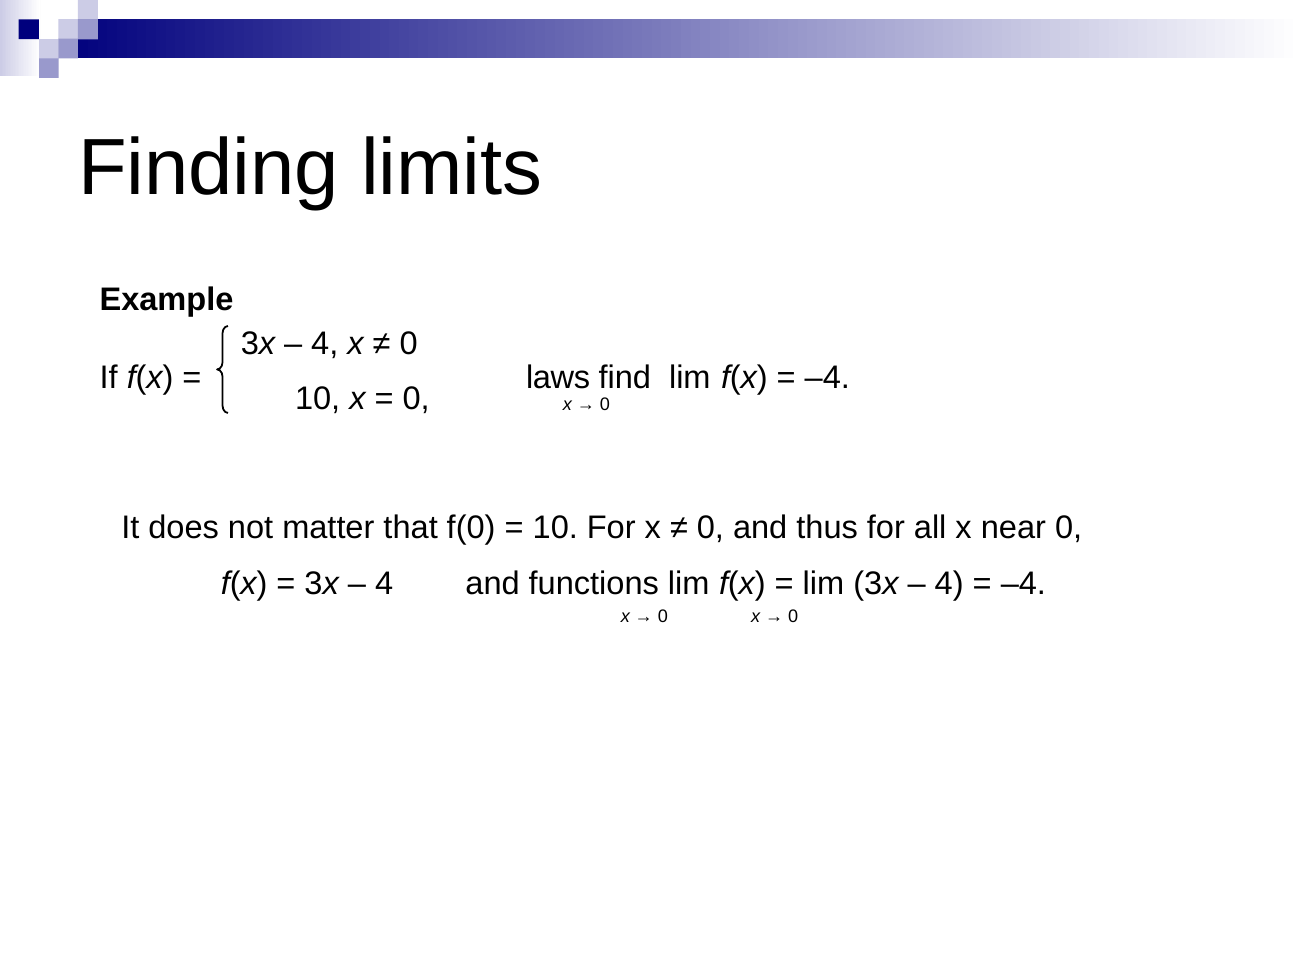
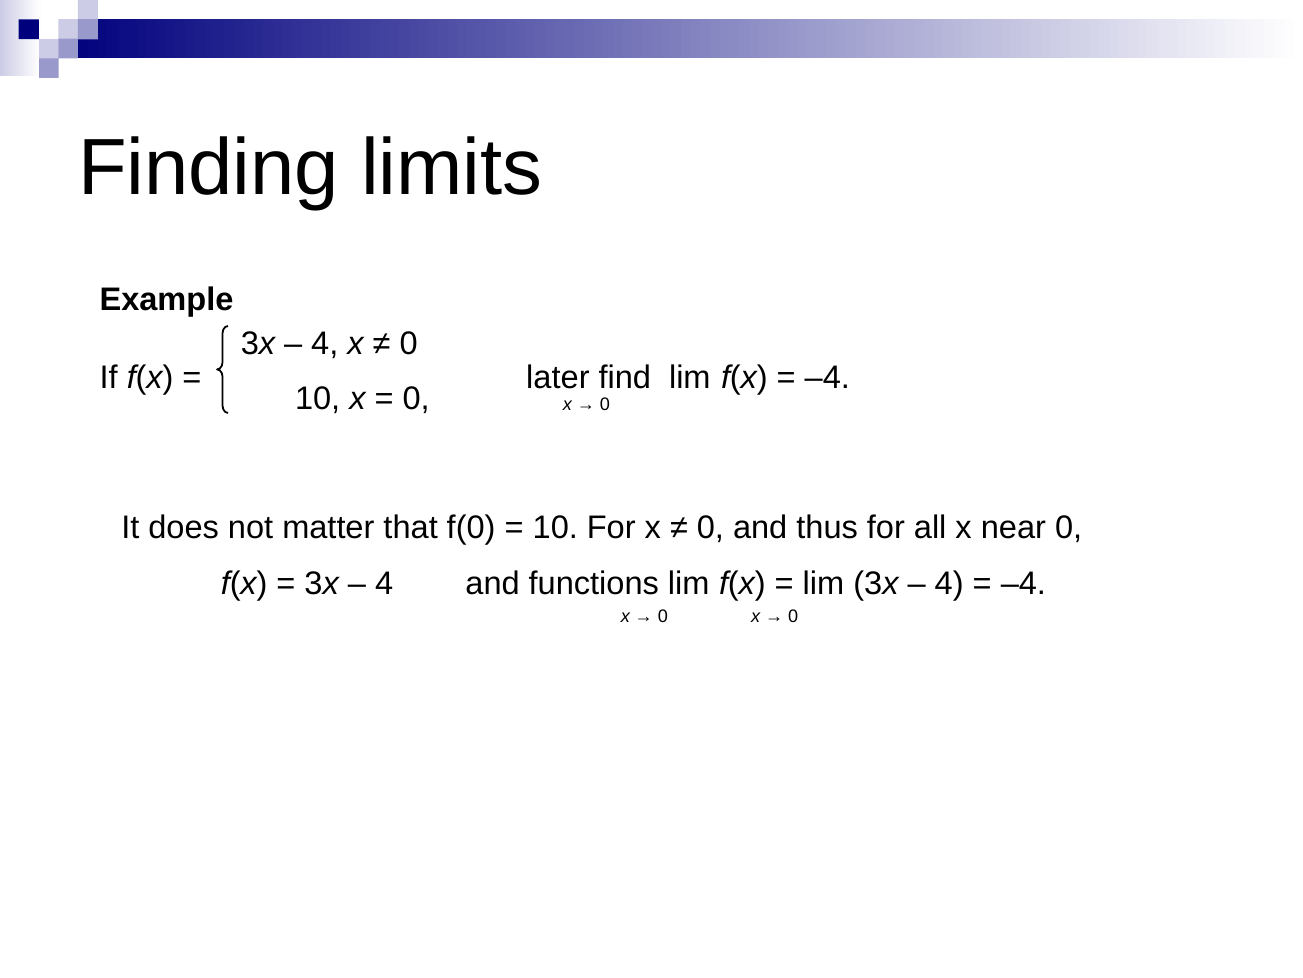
laws: laws -> later (558, 378)
